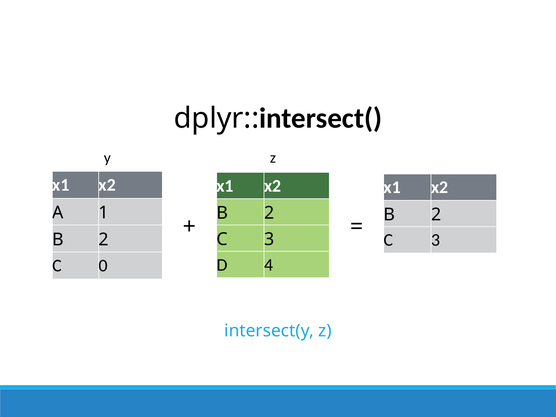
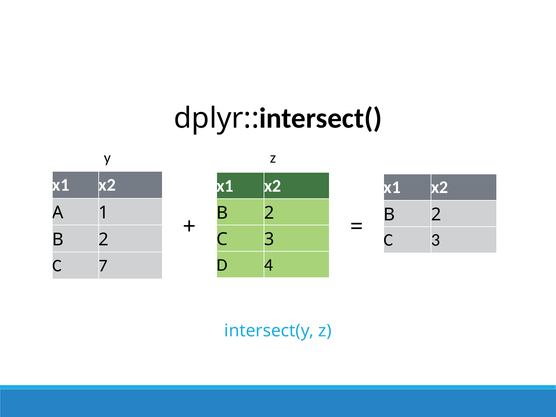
0: 0 -> 7 (103, 266)
